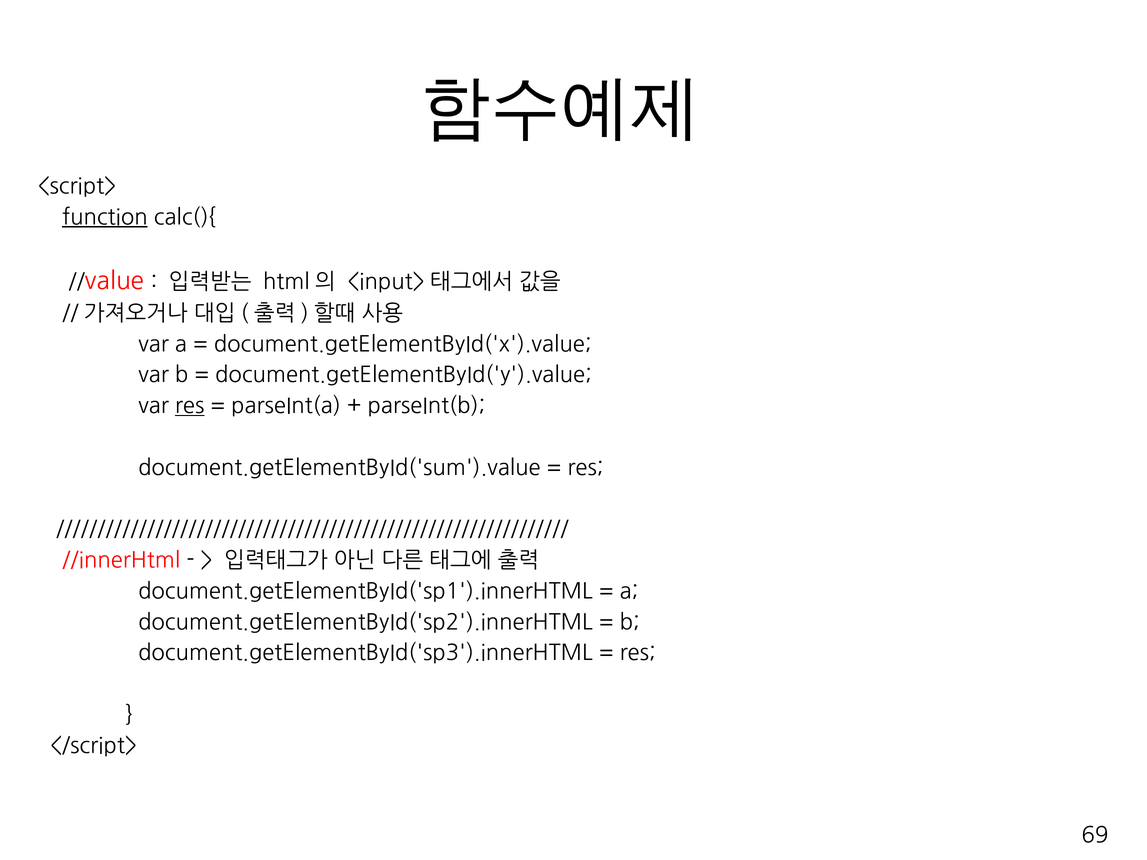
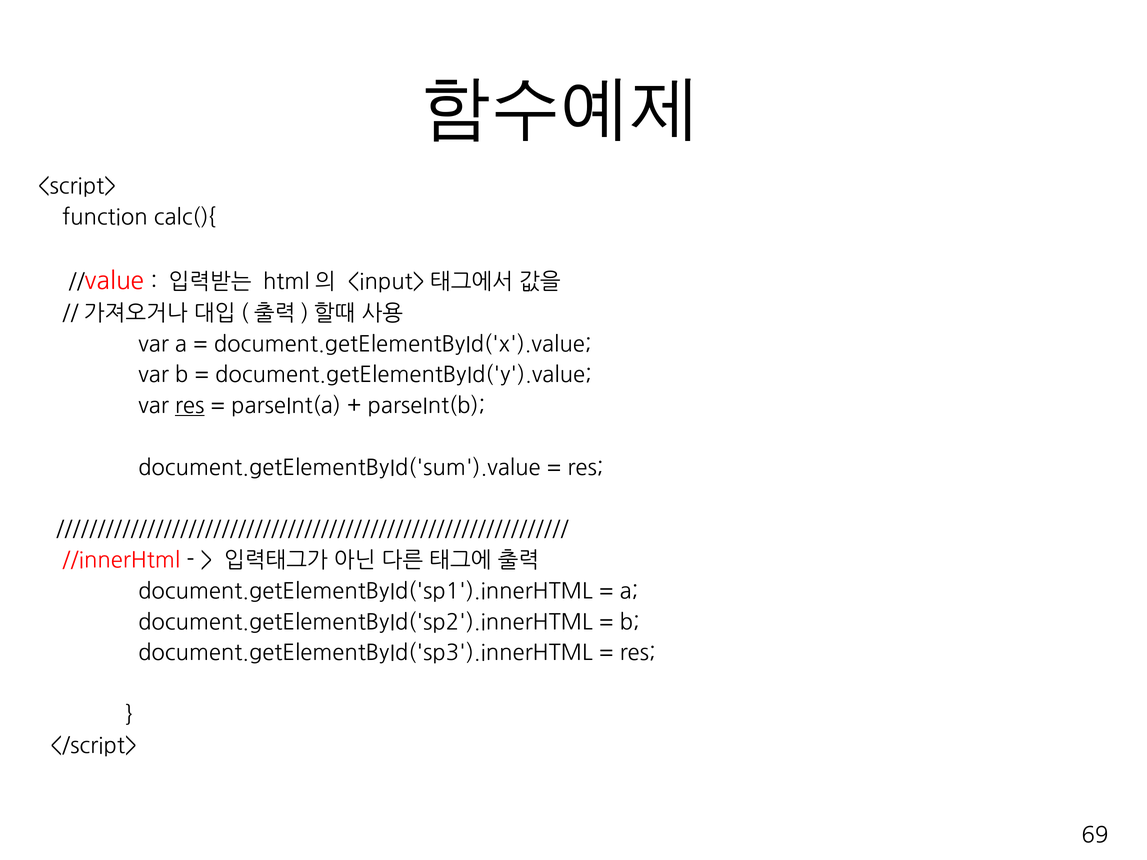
function underline: present -> none (105, 217)
